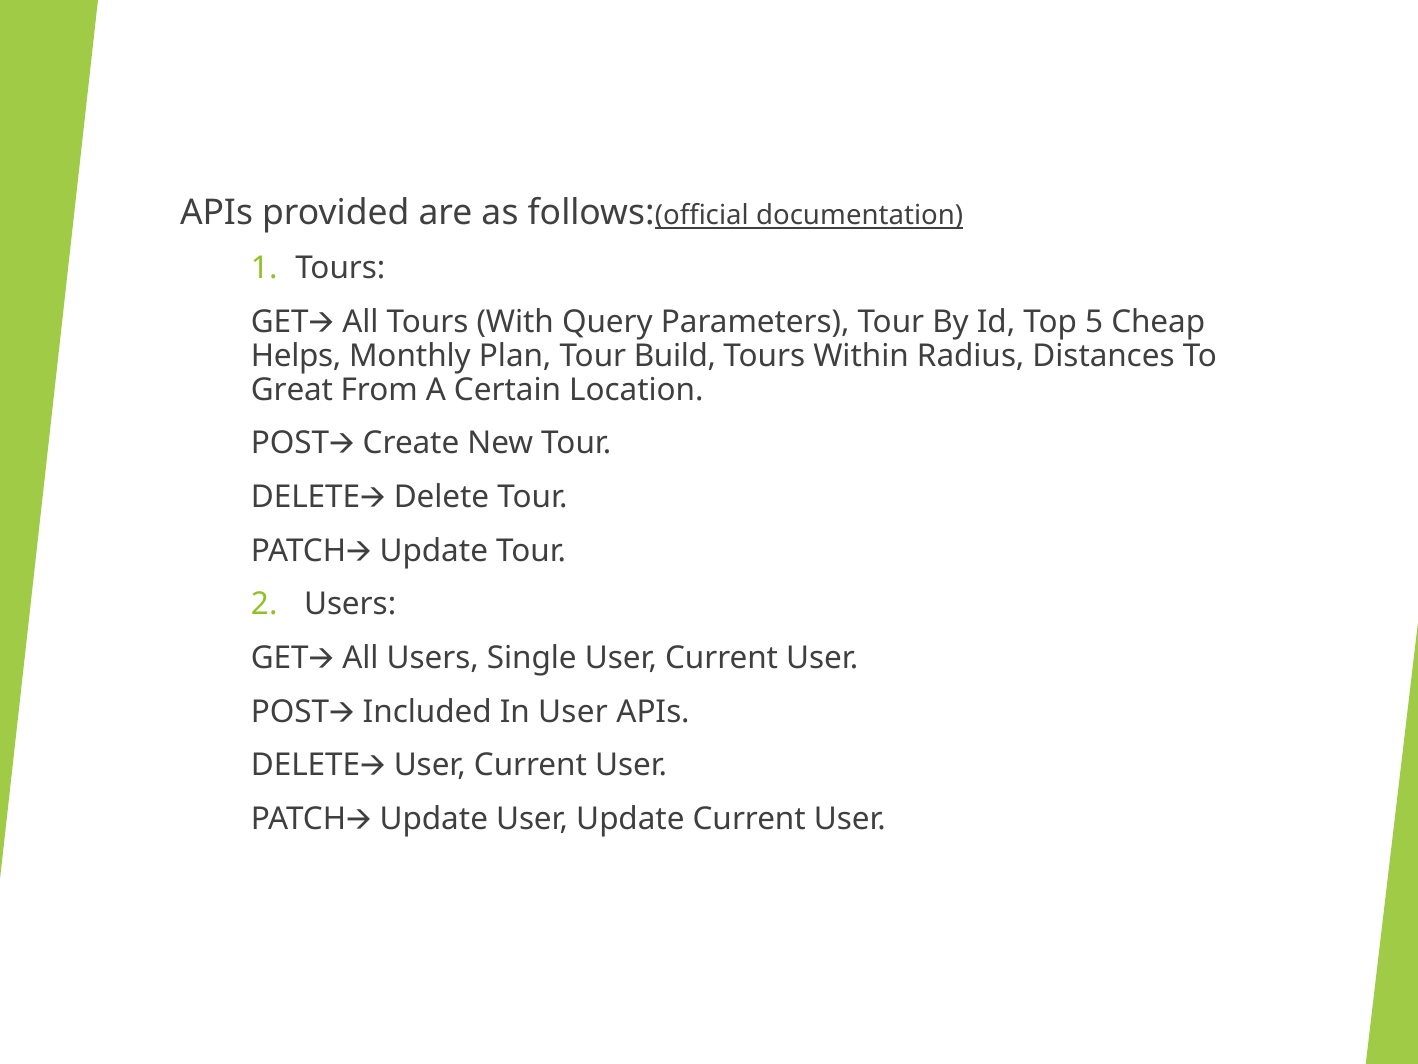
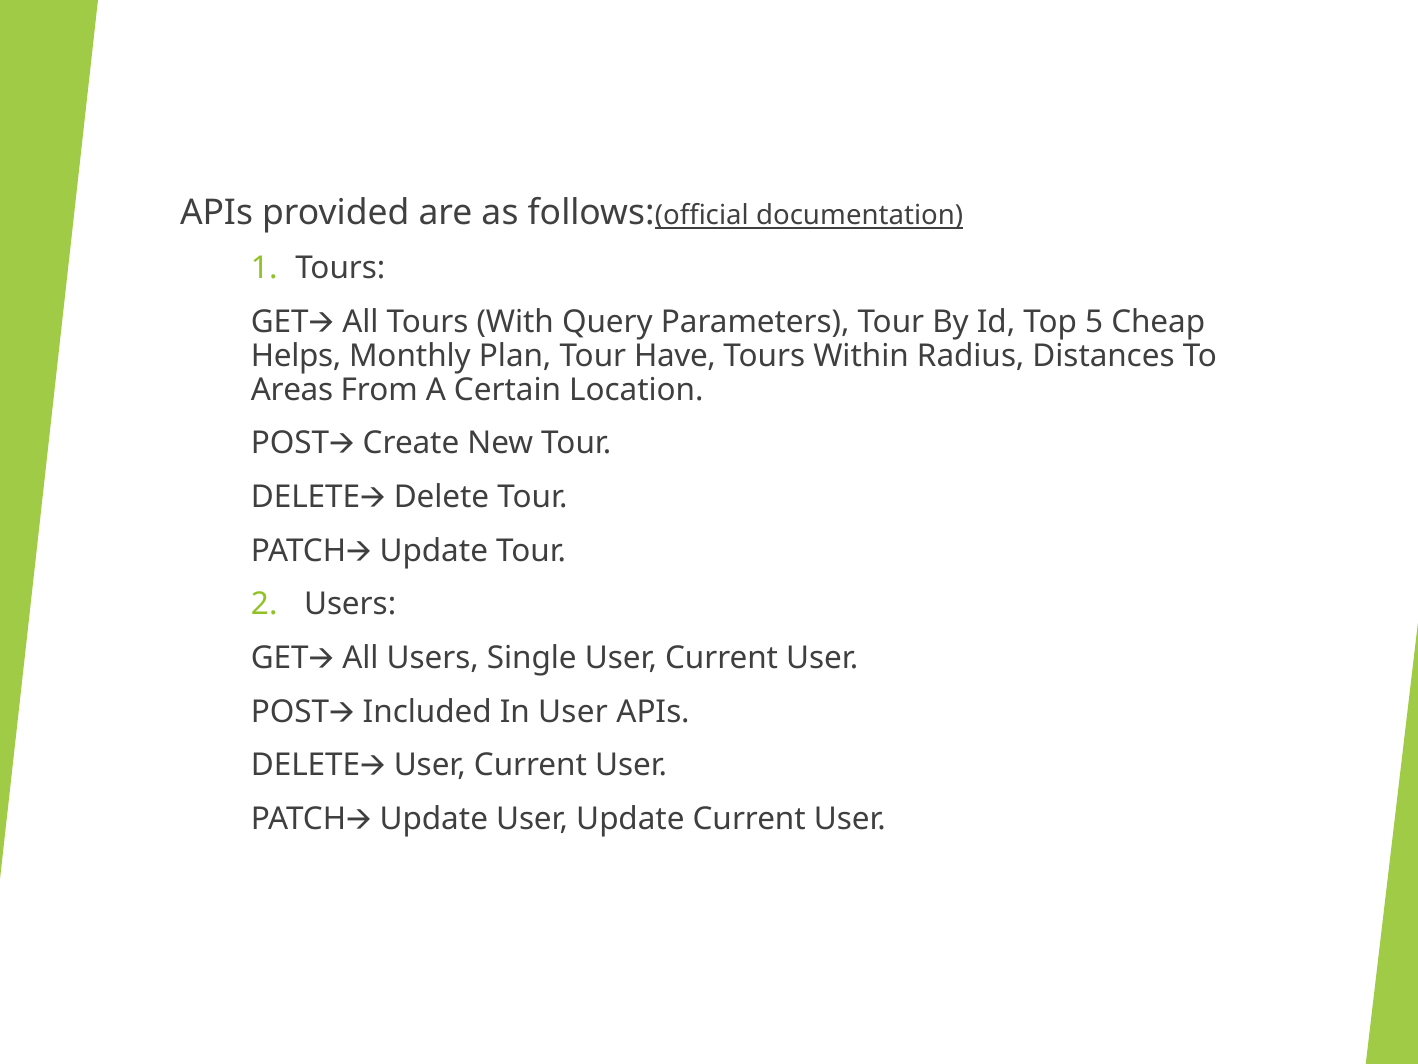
Build: Build -> Have (675, 356)
Great: Great -> Areas (292, 390)
